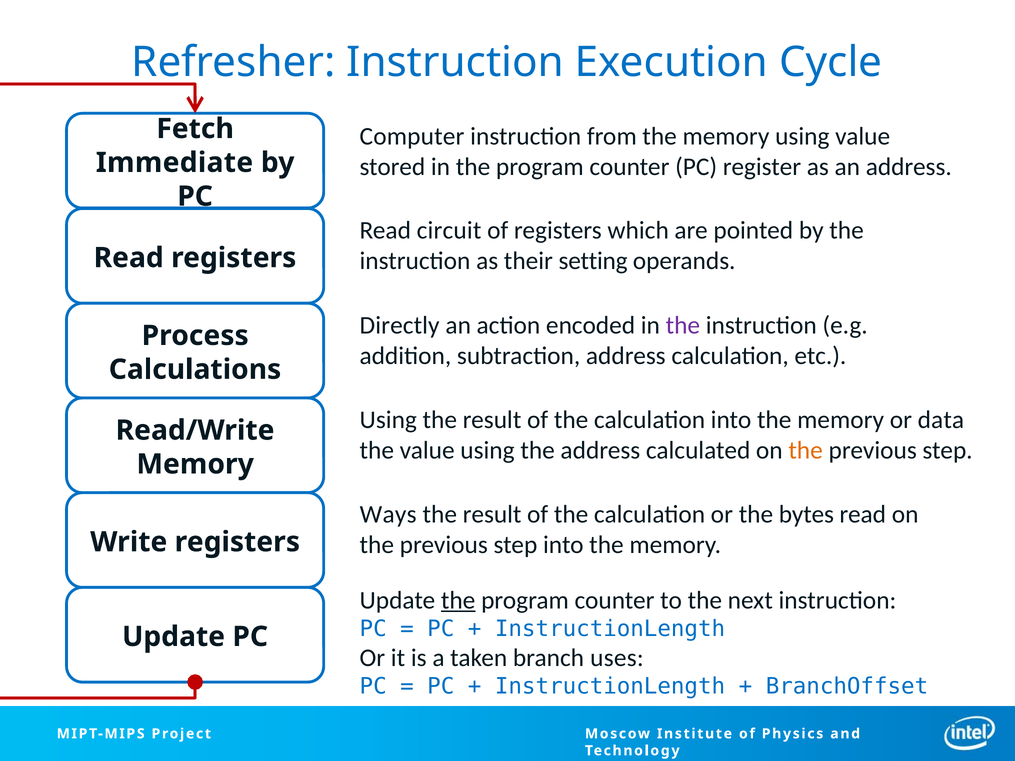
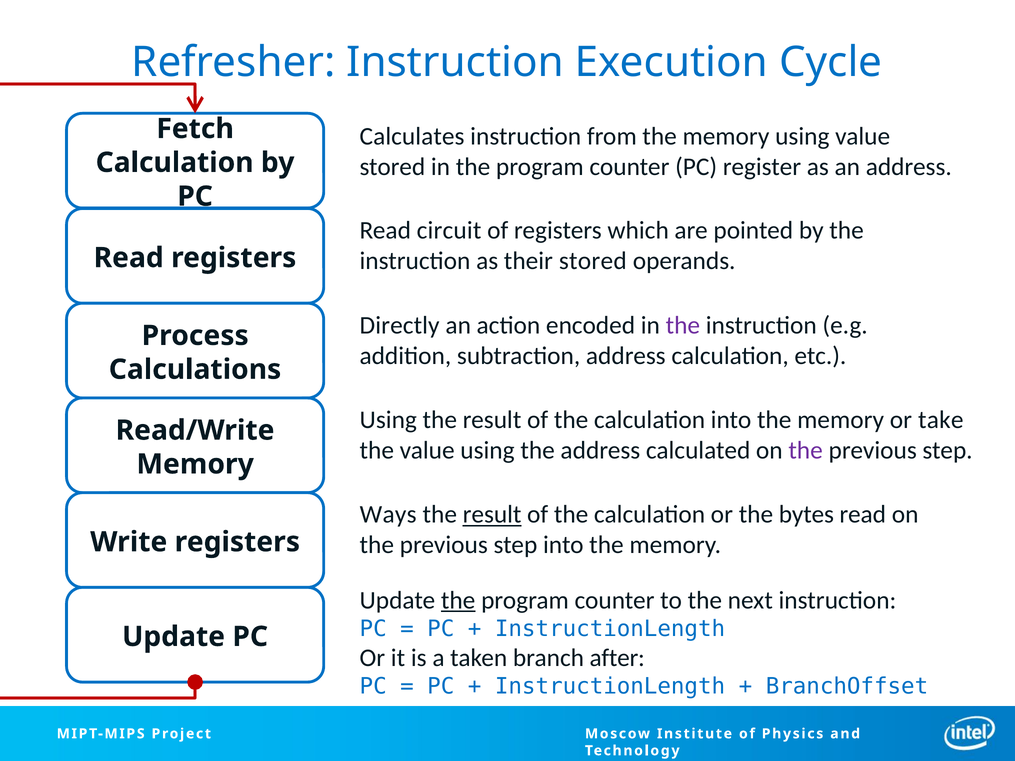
Computer: Computer -> Calculates (412, 136)
Immediate: Immediate -> Calculation (175, 163)
their setting: setting -> stored (593, 261)
data: data -> take (941, 420)
the colour: orange -> purple (806, 450)
result underline: none -> present (492, 515)
uses: uses -> after (617, 658)
